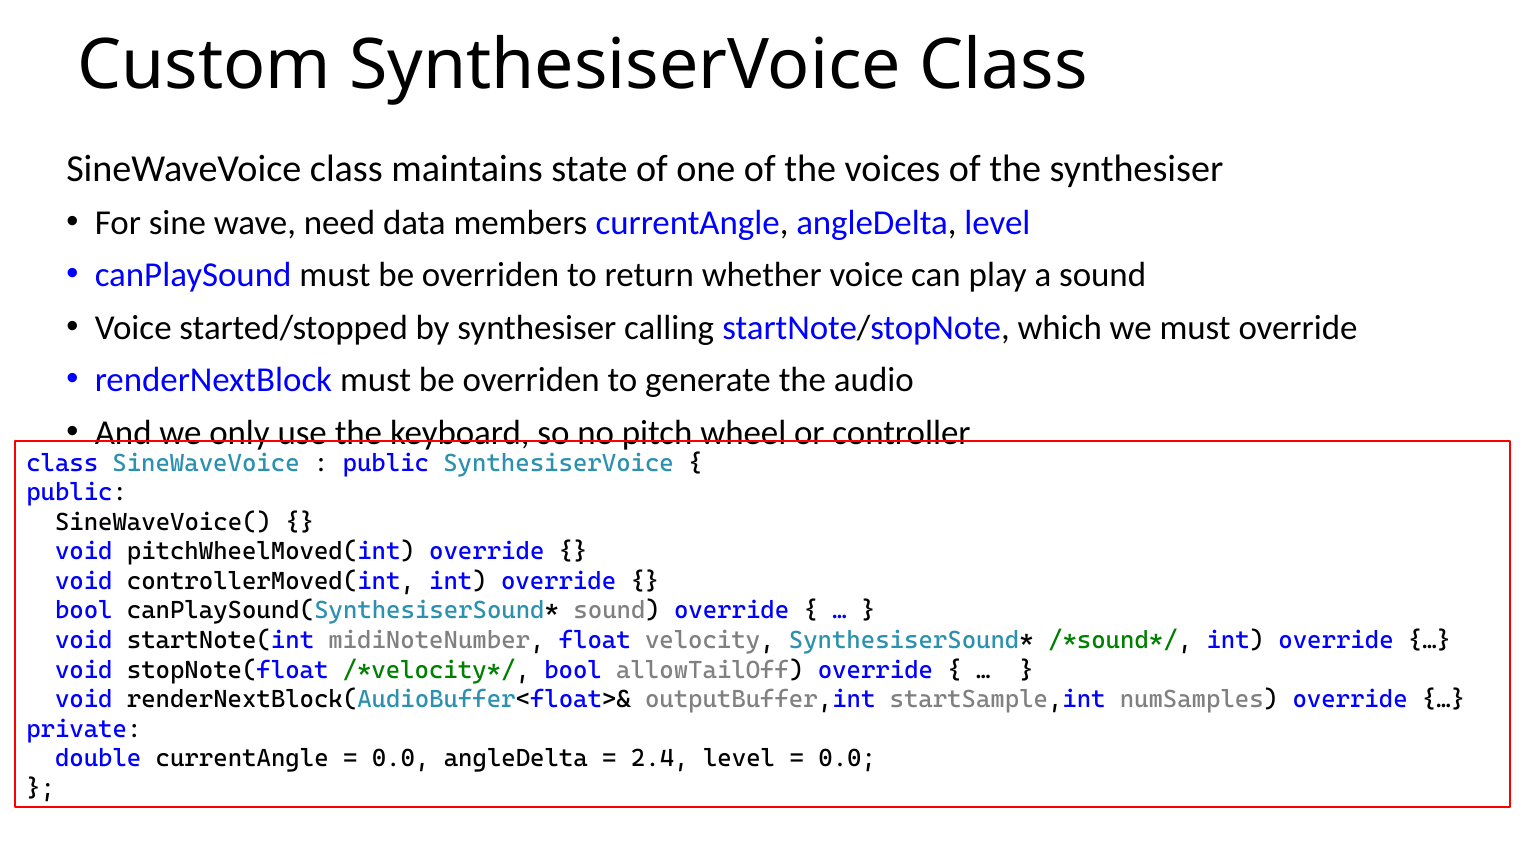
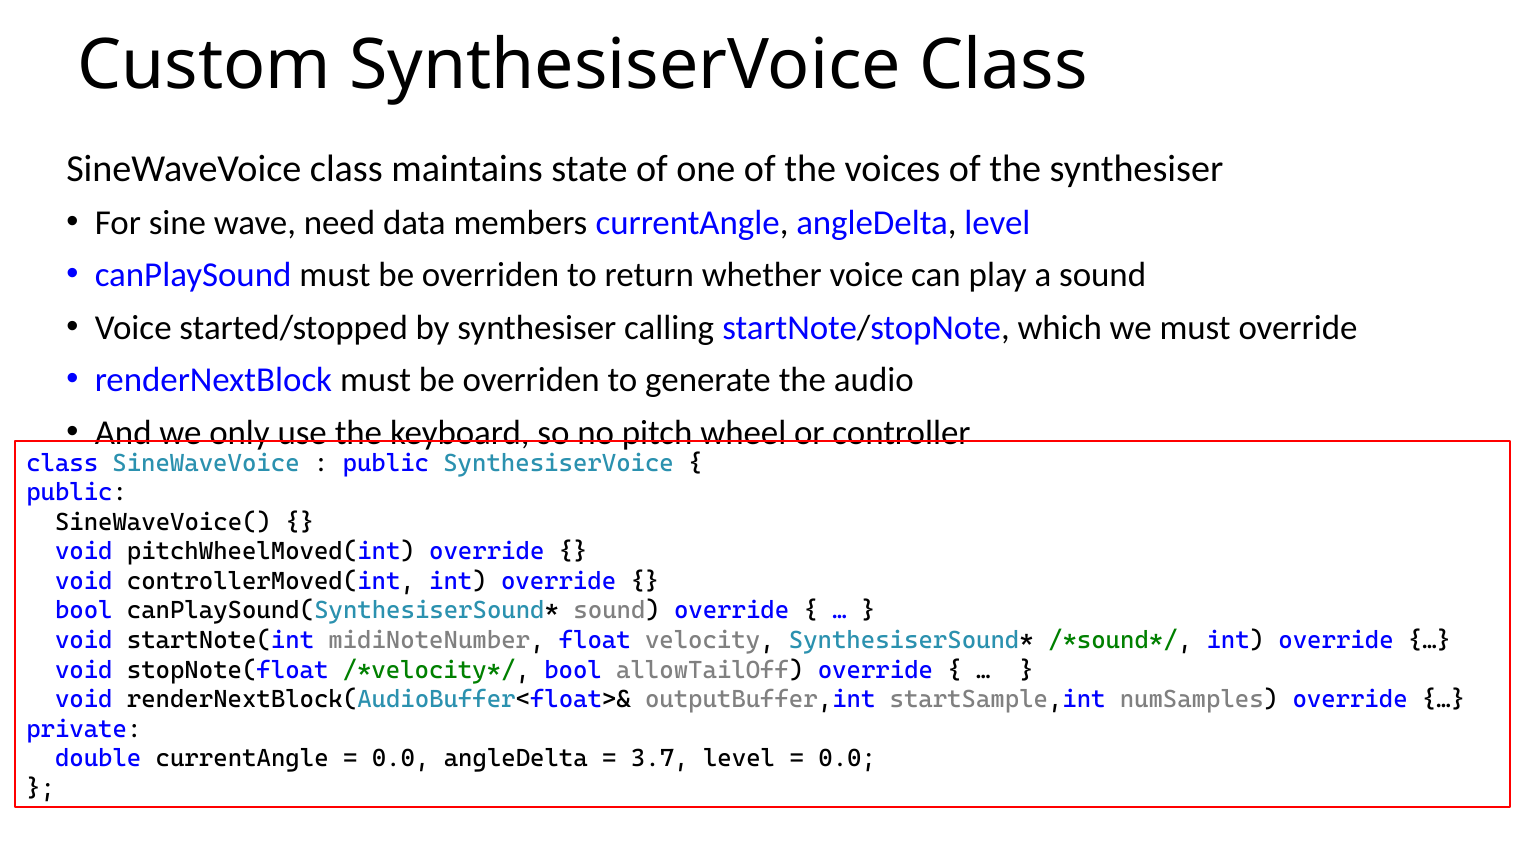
2.4: 2.4 -> 3.7 (660, 758)
